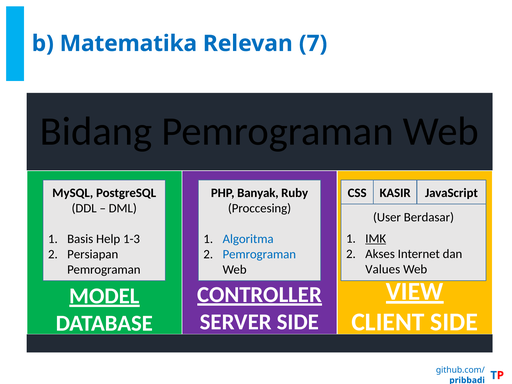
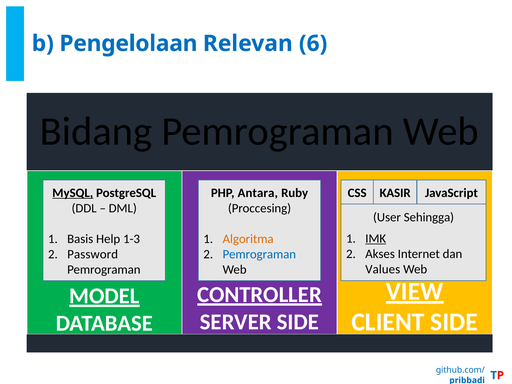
Matematika: Matematika -> Pengelolaan (128, 44)
7: 7 -> 6 (313, 44)
MySQL underline: none -> present (73, 193)
Banyak: Banyak -> Antara (258, 193)
Berdasar: Berdasar -> Sehingga (429, 217)
Algoritma colour: blue -> orange (248, 239)
Persiapan: Persiapan -> Password (93, 254)
